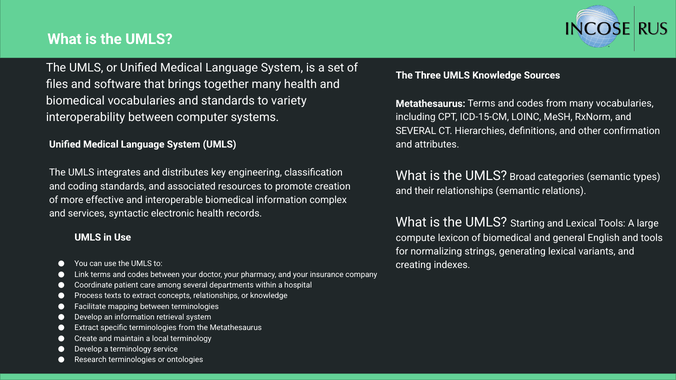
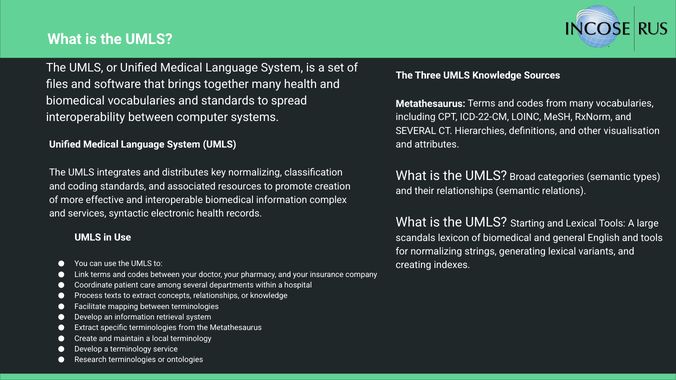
variety: variety -> spread (289, 101)
ICD-15-CM: ICD-15-CM -> ICD-22-CM (484, 117)
confirmation: confirmation -> visualisation (632, 131)
key engineering: engineering -> normalizing (255, 173)
compute: compute -> scandals (416, 238)
